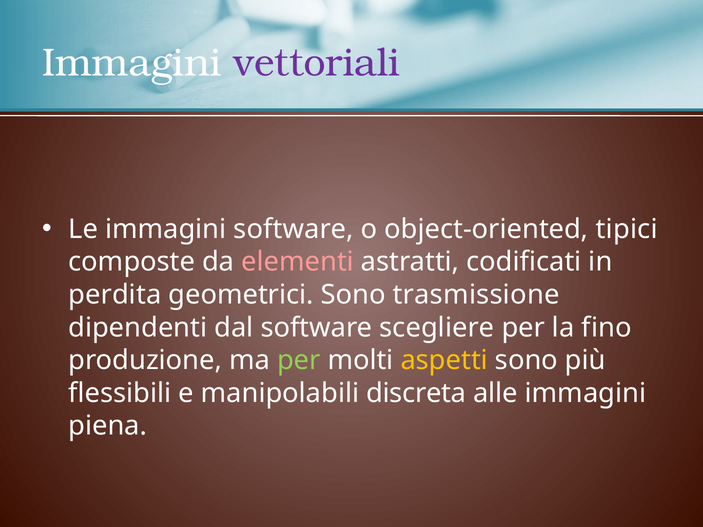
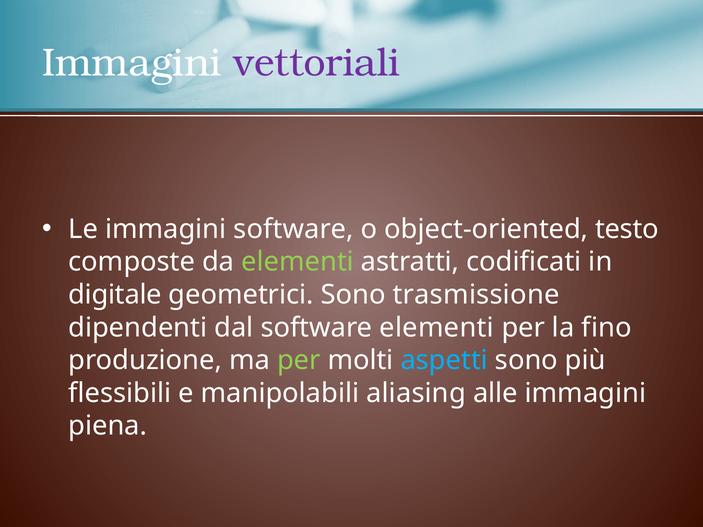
tipici: tipici -> testo (627, 229)
elementi colour: pink -> light green (298, 262)
perdita: perdita -> digitale (115, 295)
software scegliere: scegliere -> elementi (437, 328)
aspetti colour: yellow -> light blue (444, 361)
discreta: discreta -> aliasing (416, 393)
